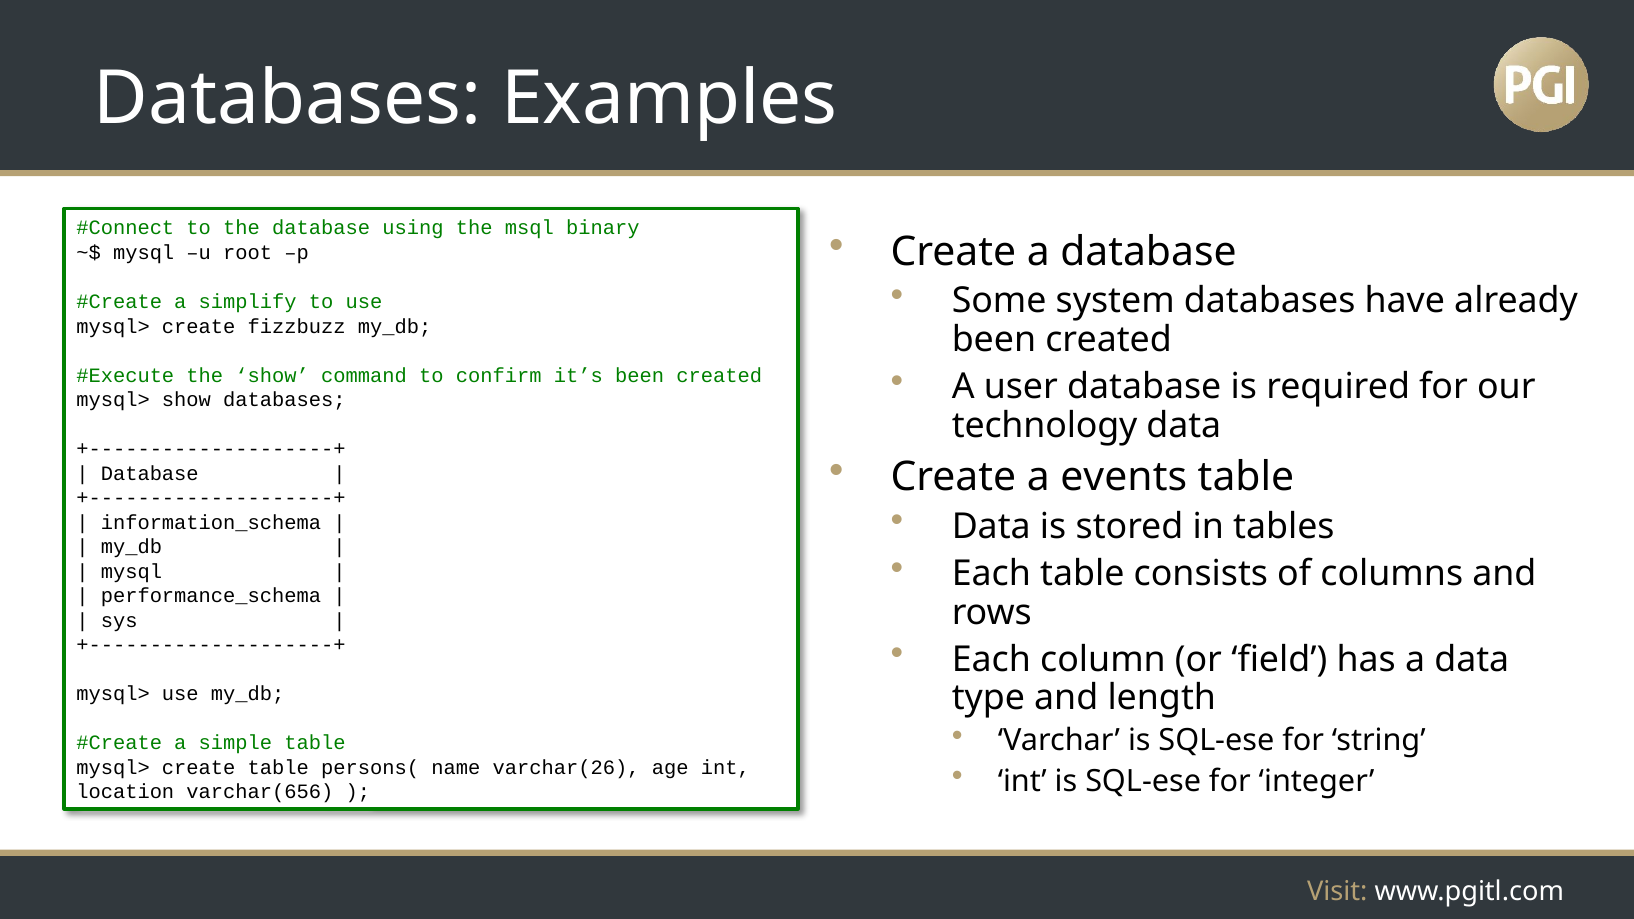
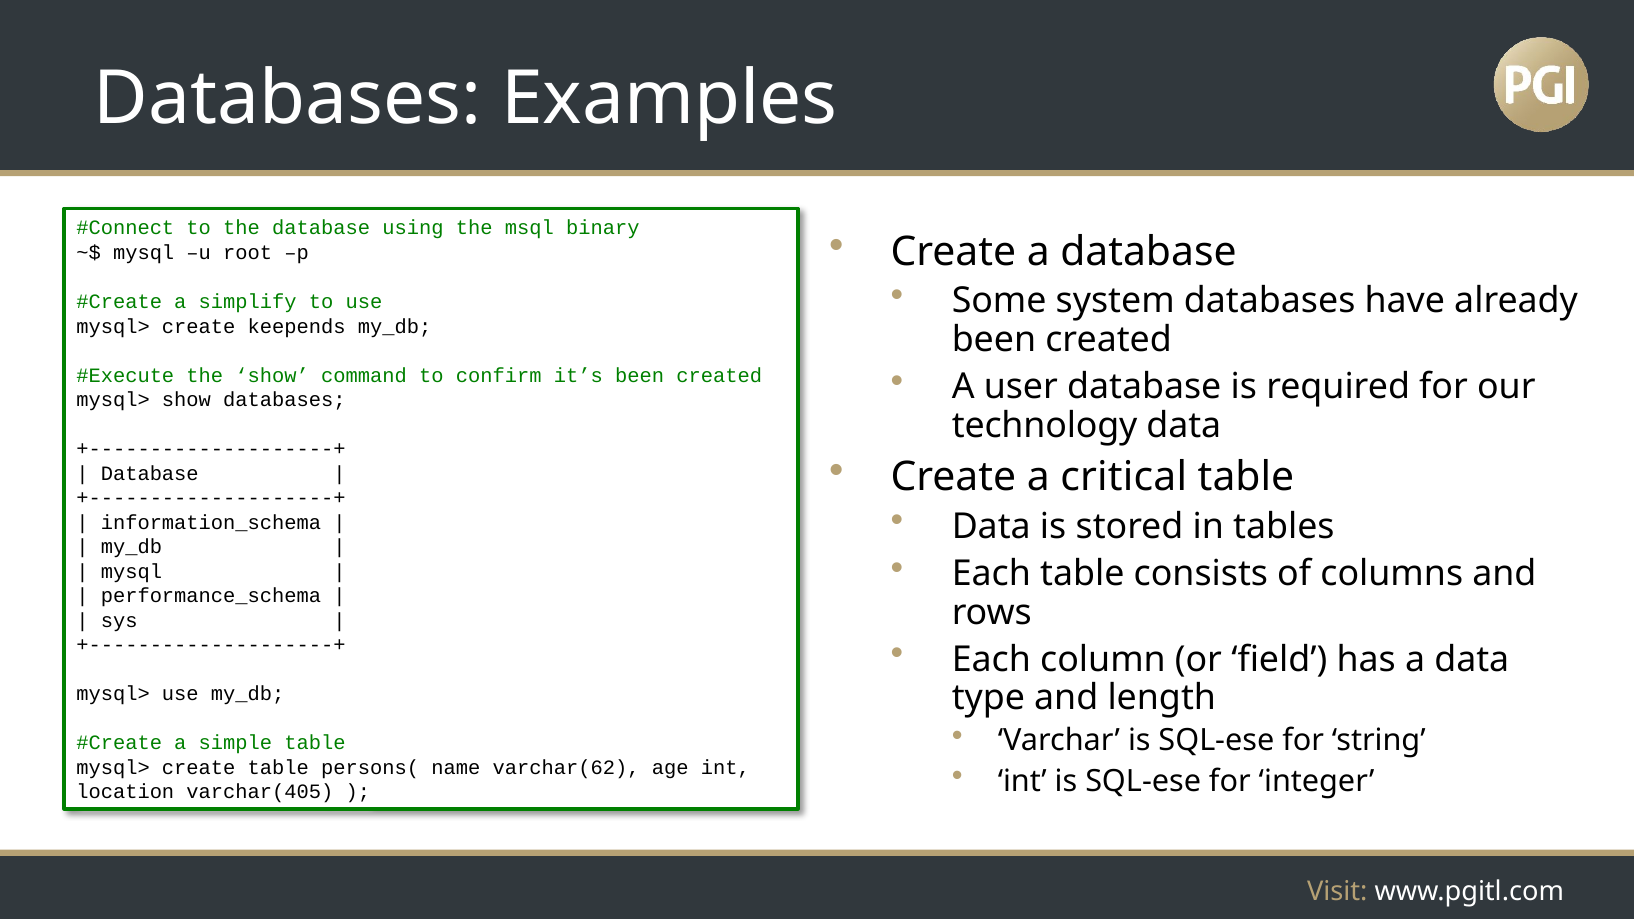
fizzbuzz: fizzbuzz -> keepends (297, 326)
events: events -> critical (1124, 477)
varchar(26: varchar(26 -> varchar(62 (566, 767)
varchar(656: varchar(656 -> varchar(405 (260, 792)
